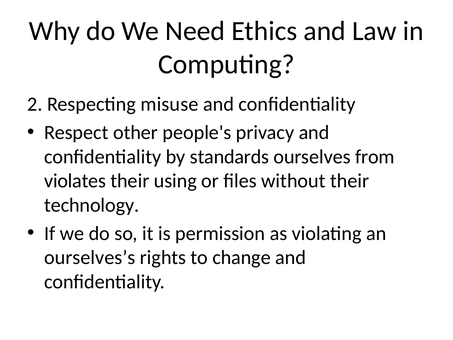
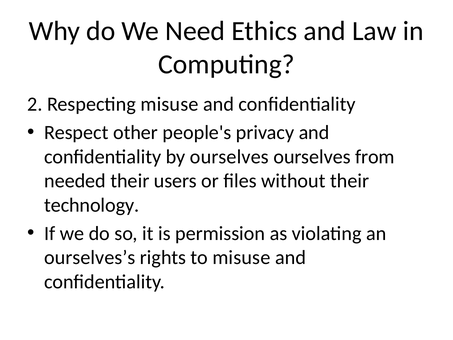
by standards: standards -> ourselves (229, 157)
violates: violates -> needed (75, 181)
using: using -> users (175, 181)
to change: change -> misuse (241, 257)
